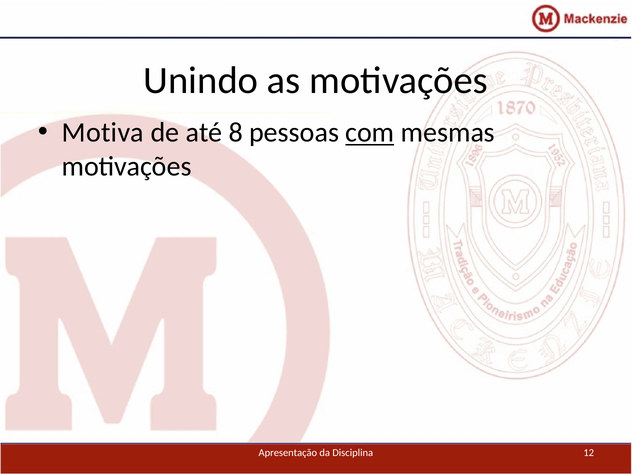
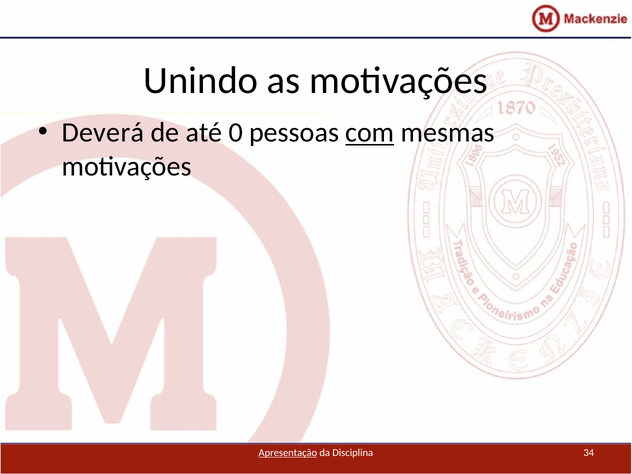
Motiva: Motiva -> Deverá (103, 133)
8: 8 -> 0 (236, 133)
Apresentação underline: none -> present (288, 453)
12: 12 -> 34 (589, 453)
